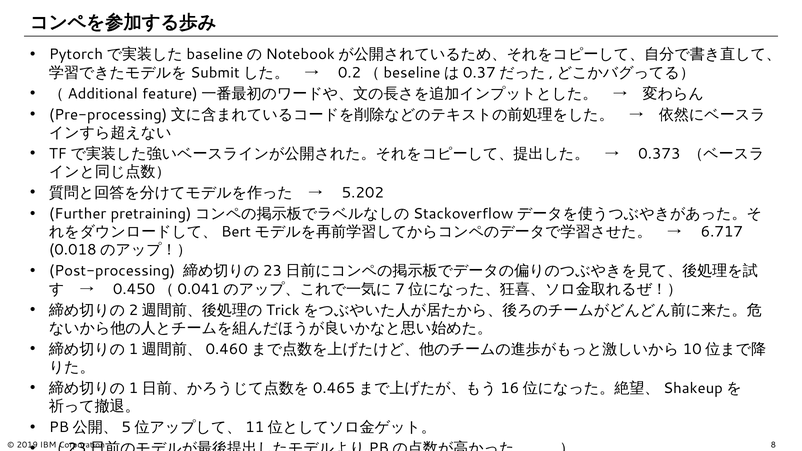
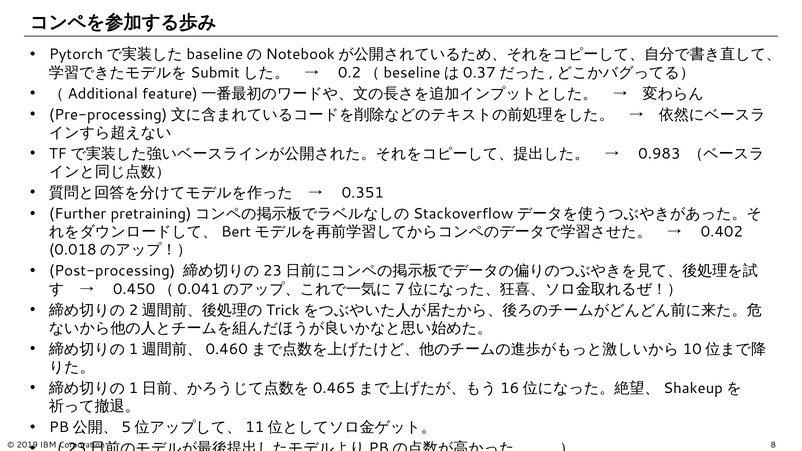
0.373: 0.373 -> 0.983 (659, 154)
5.202: 5.202 -> 0.351 (363, 193)
6.717: 6.717 -> 0.402 (722, 232)
